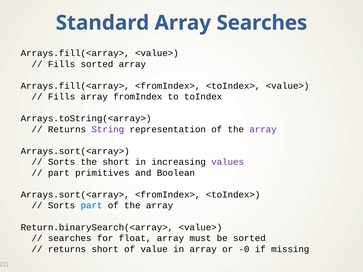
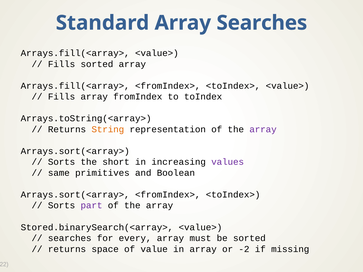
String colour: purple -> orange (108, 129)
part: part -> same (59, 173)
part colour: blue -> purple (92, 206)
Return.binarySearch(<array>: Return.binarySearch(<array> -> Stored.binarySearch(<array> (97, 227)
float: float -> every (135, 238)
returns short: short -> space (105, 249)
-0: -0 -> -2 (244, 249)
